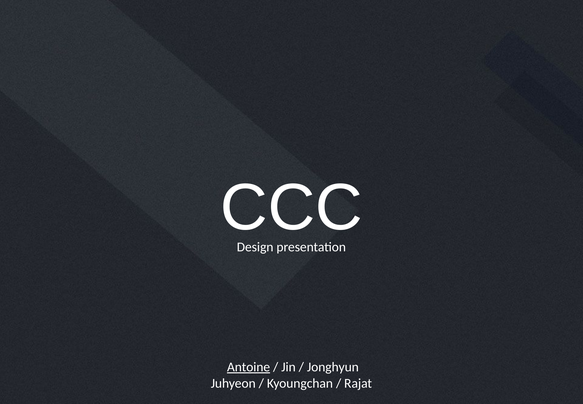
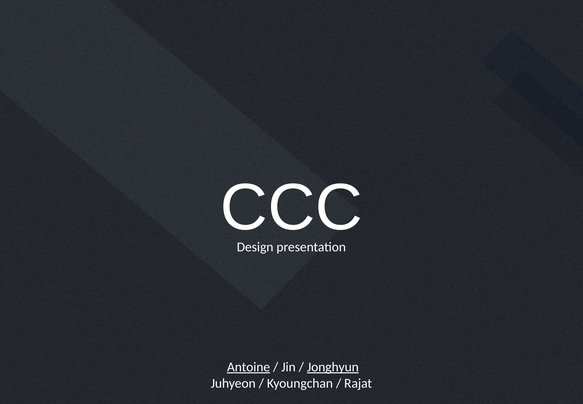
Jonghyun underline: none -> present (333, 367)
